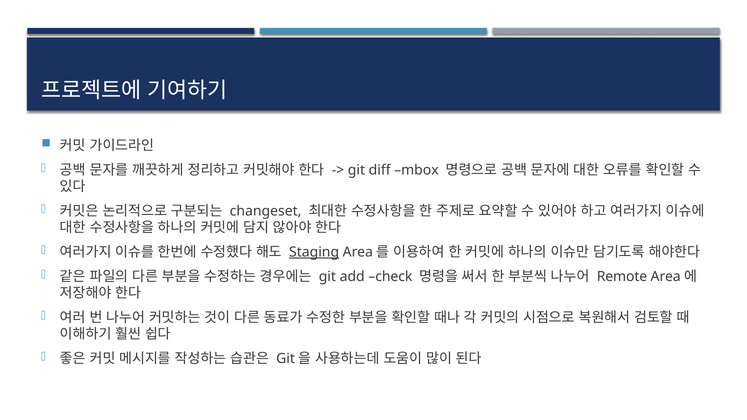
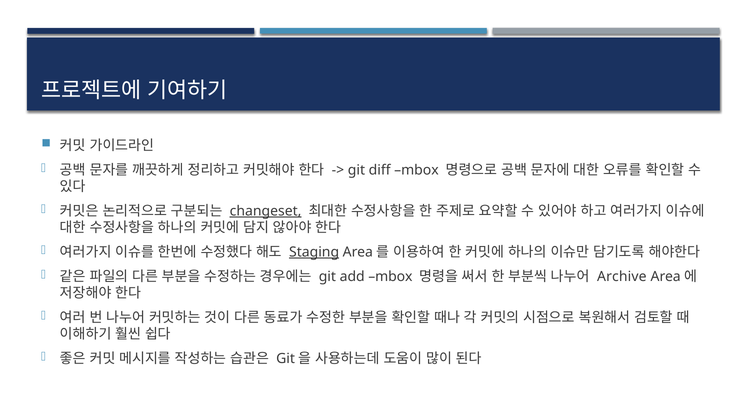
changeset underline: none -> present (266, 211)
add check: check -> mbox (390, 277)
Remote: Remote -> Archive (622, 277)
